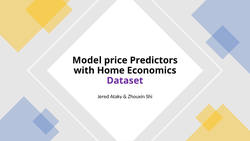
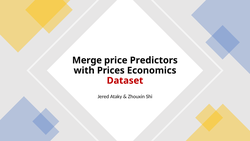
Model: Model -> Merge (87, 60)
Home: Home -> Prices (111, 70)
Dataset colour: purple -> red (125, 80)
